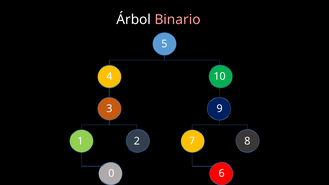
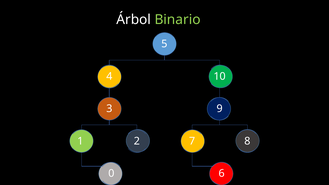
Binario colour: pink -> light green (178, 20)
